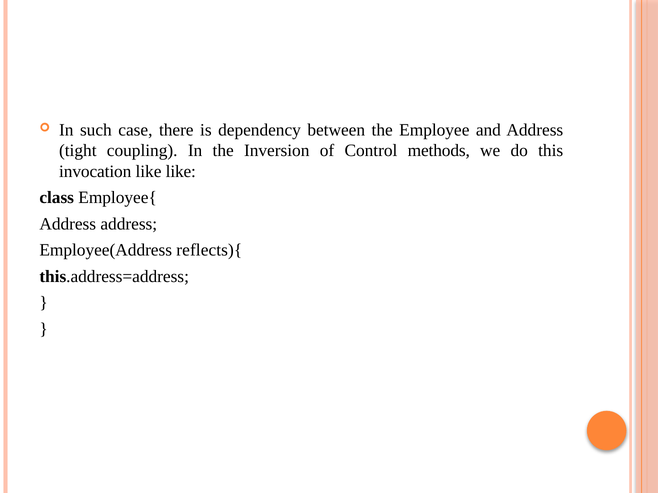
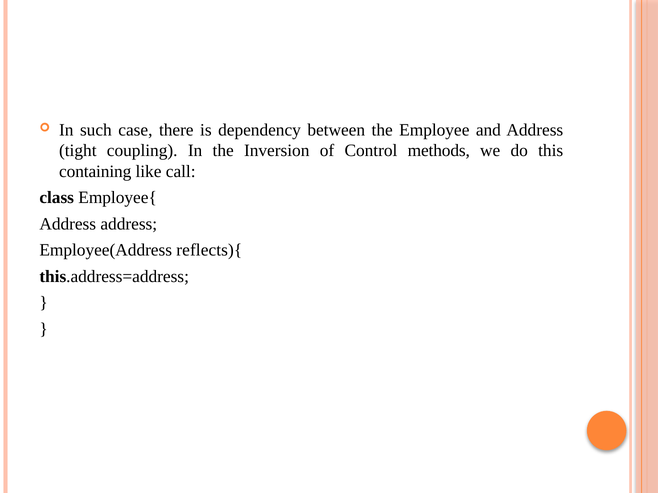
invocation: invocation -> containing (95, 172)
like like: like -> call (181, 172)
